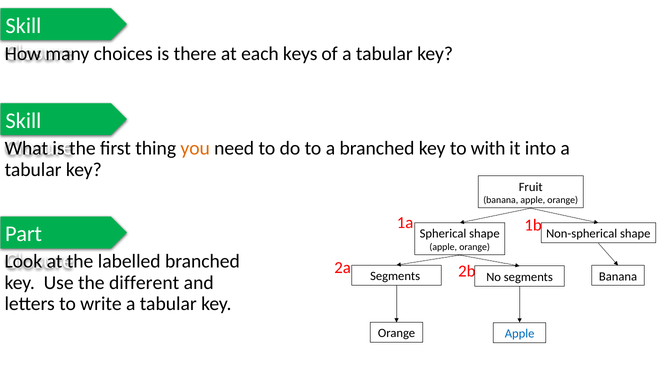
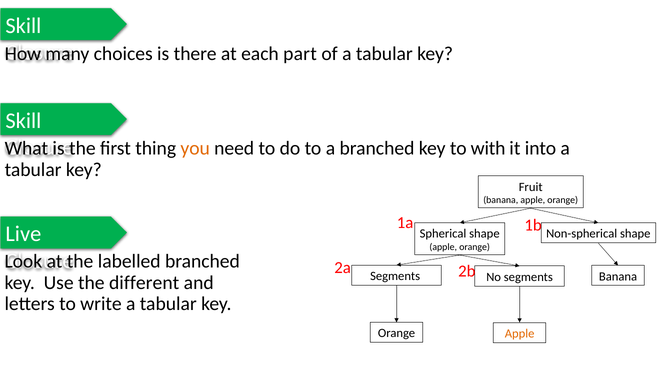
keys: keys -> part (300, 54)
Part: Part -> Live (23, 234)
Apple colour: blue -> orange (520, 333)
